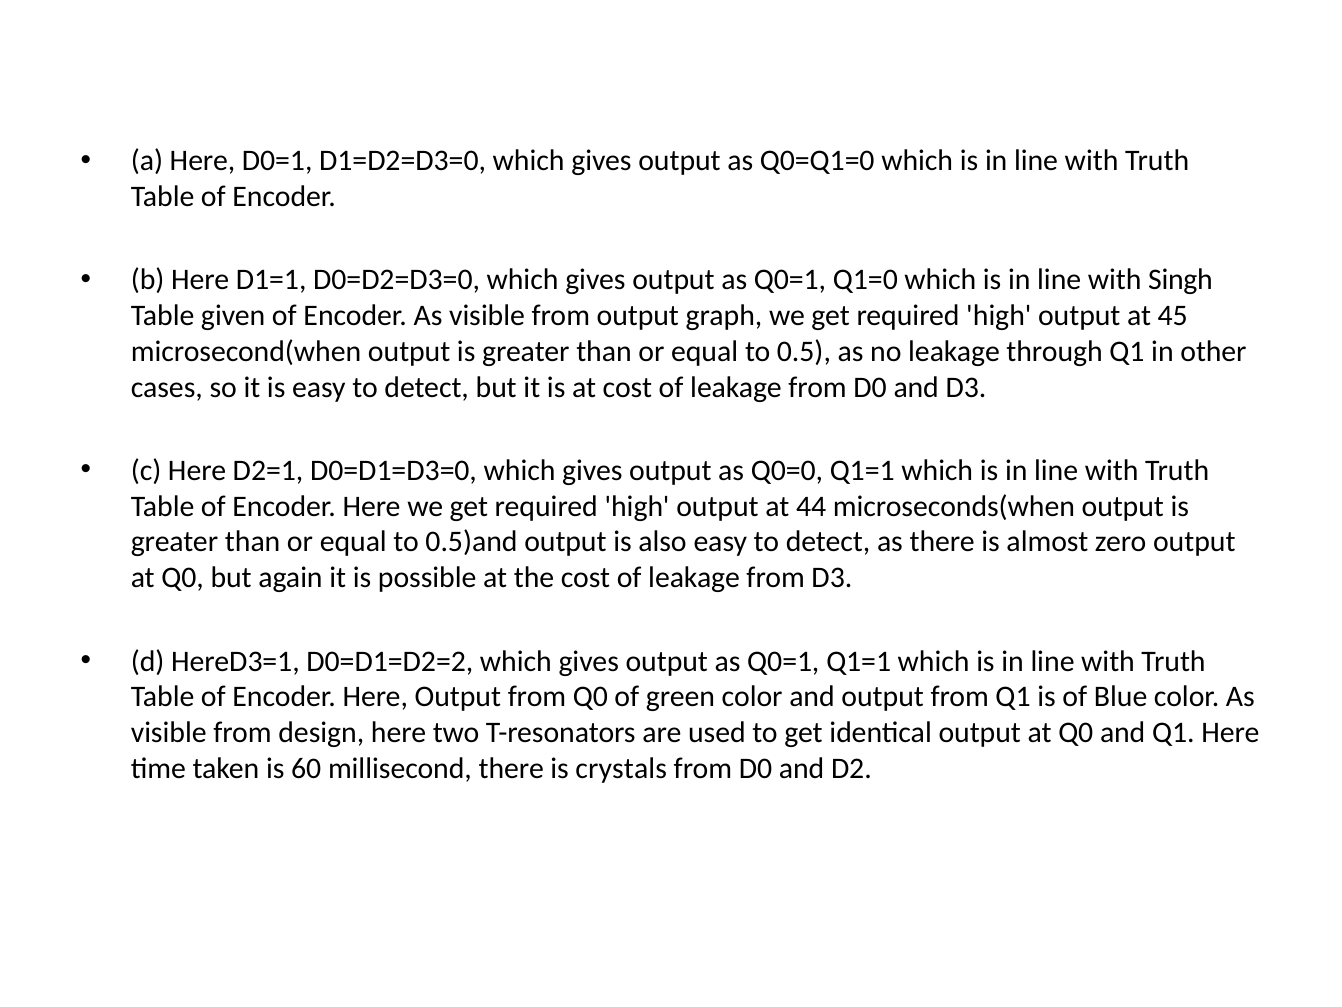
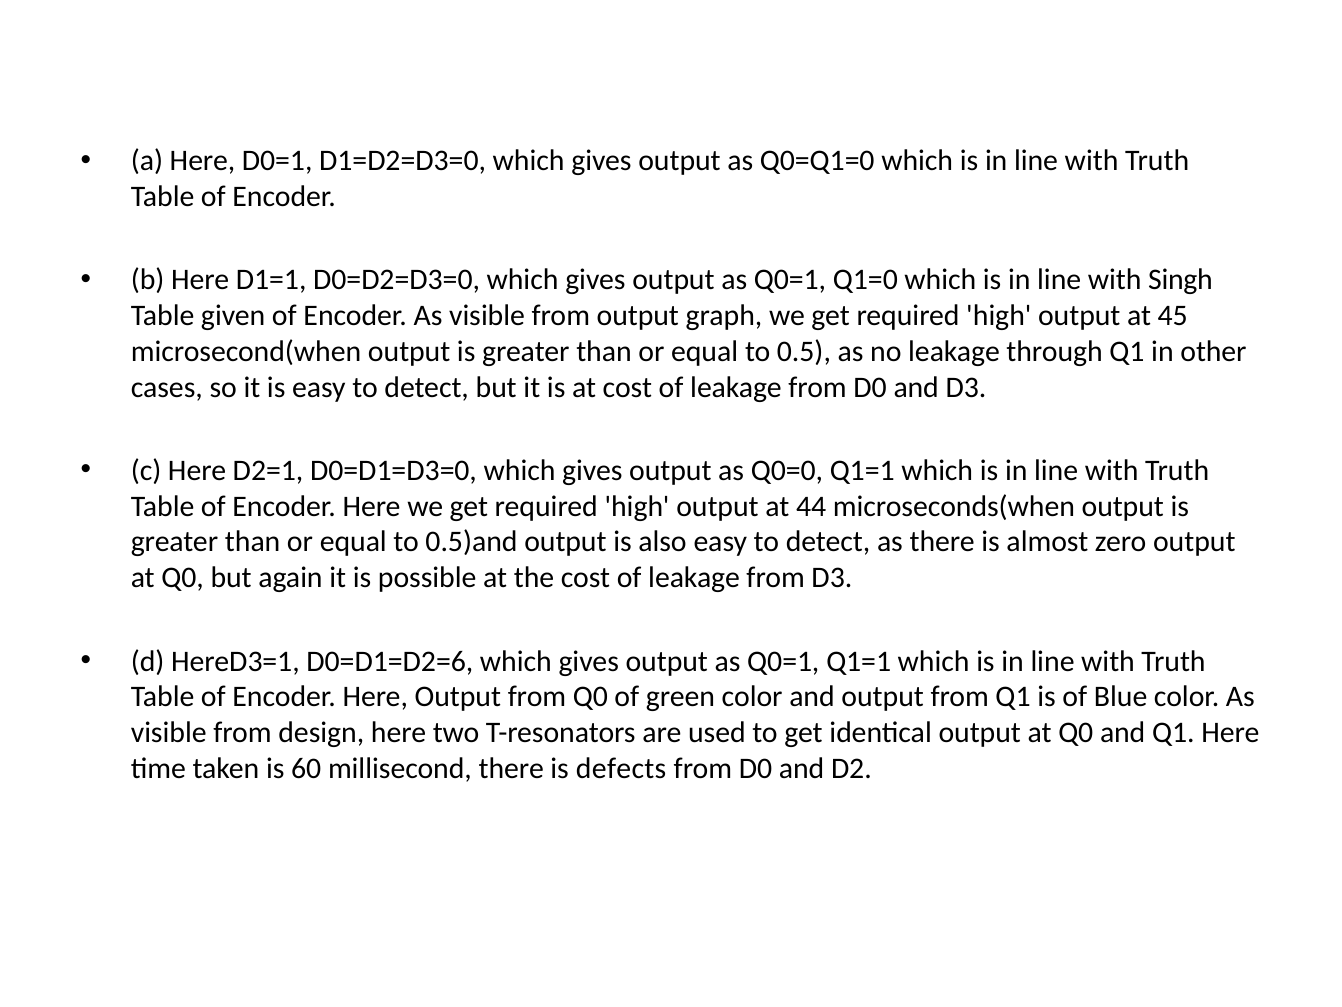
D0=D1=D2=2: D0=D1=D2=2 -> D0=D1=D2=6 (390, 661)
crystals: crystals -> defects (621, 768)
